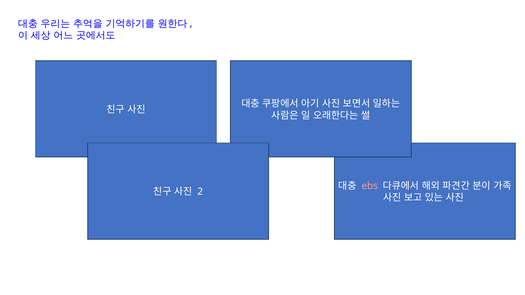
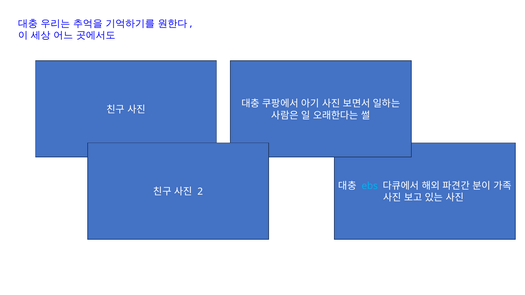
ebs colour: pink -> light blue (370, 186)
